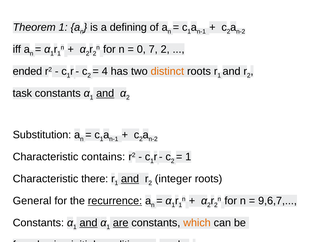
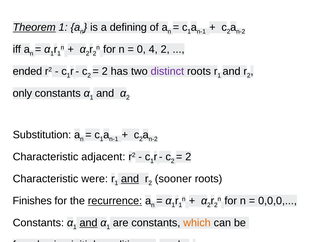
Theorem underline: none -> present (34, 27)
7: 7 -> 4 (153, 49)
4: 4 -> 2 (105, 71)
distinct colour: orange -> purple (167, 71)
task: task -> only (22, 93)
and underline: present -> none (105, 93)
contains: contains -> adjacent (103, 157)
1: 1 -> 2 (188, 157)
there: there -> were (95, 178)
integer: integer -> sooner (173, 178)
General: General -> Finishes (32, 200)
9,6,7: 9,6,7 -> 0,0,0 (278, 200)
are underline: present -> none (121, 222)
